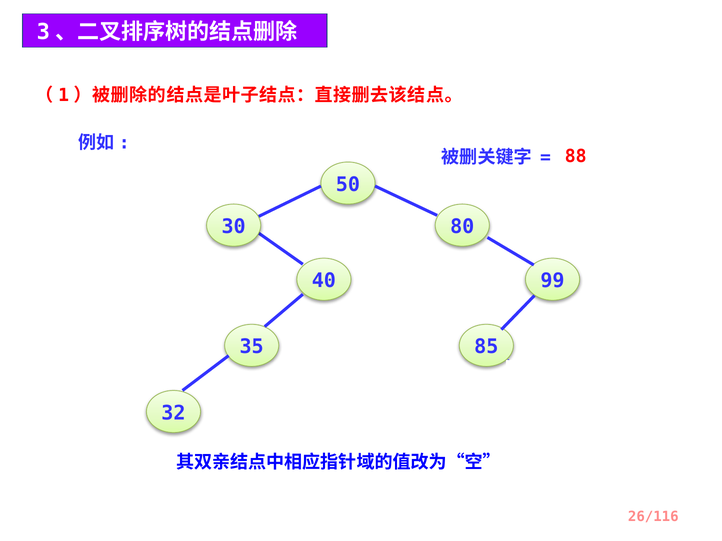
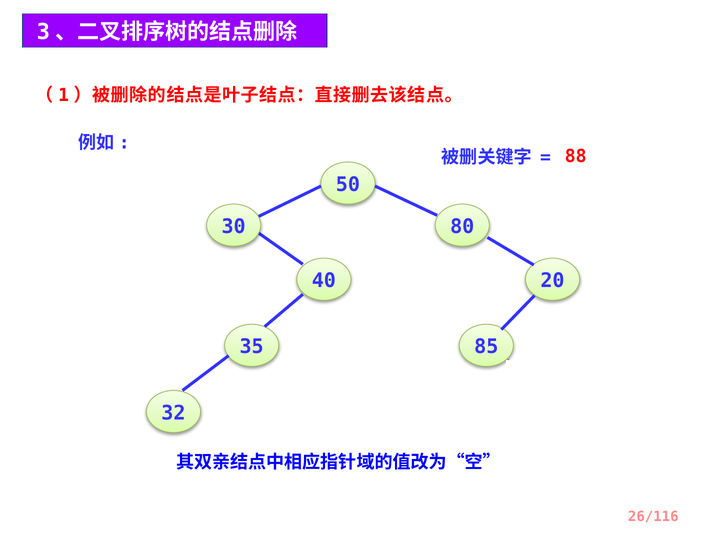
99: 99 -> 20 (552, 281)
